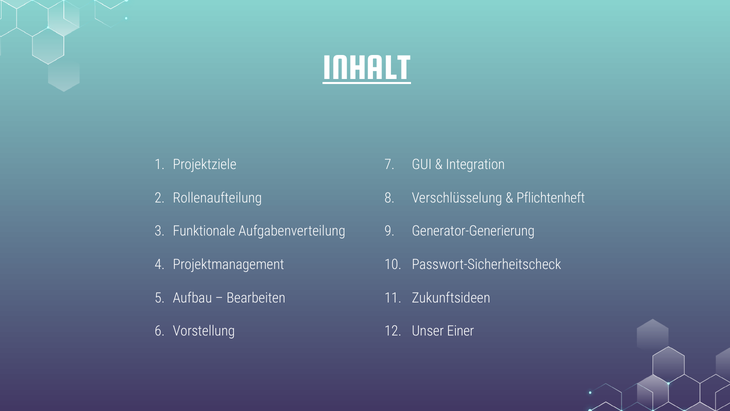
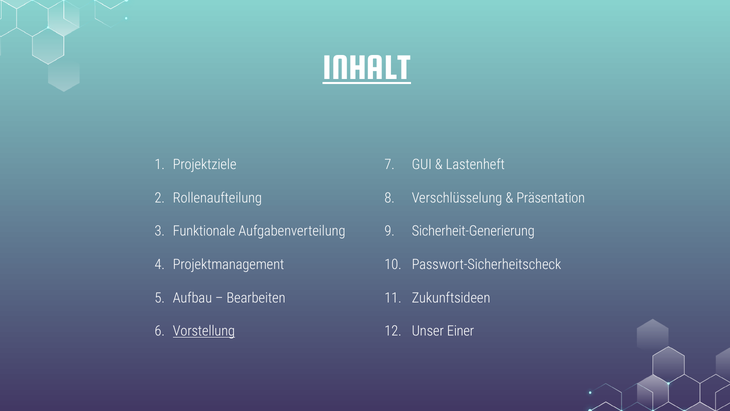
Integration: Integration -> Lastenheft (475, 165)
Pflichtenheft: Pflichtenheft -> Präsentation (551, 198)
Generator-Generierung: Generator-Generierung -> Sicherheit-Generierung (473, 231)
Vorstellung underline: none -> present (204, 331)
